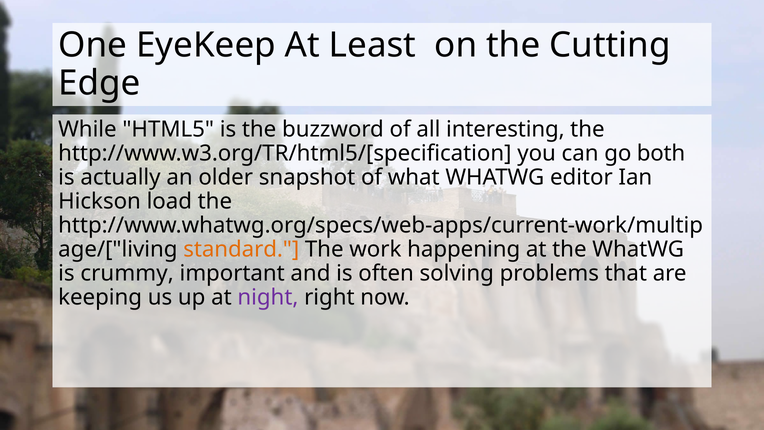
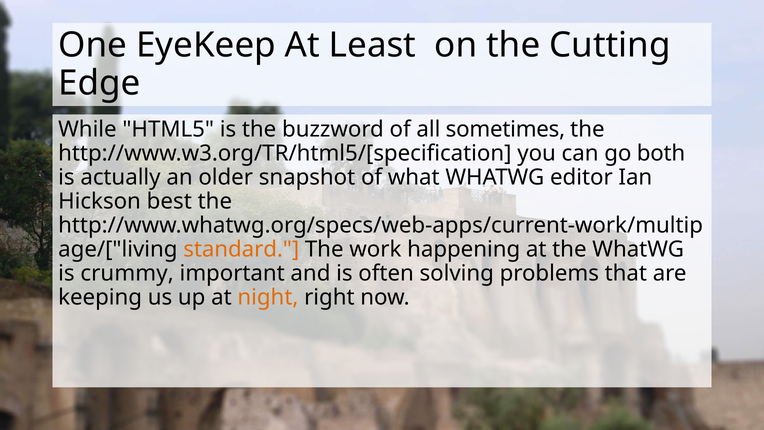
interesting: interesting -> sometimes (505, 129)
load: load -> best (169, 201)
night colour: purple -> orange (268, 297)
